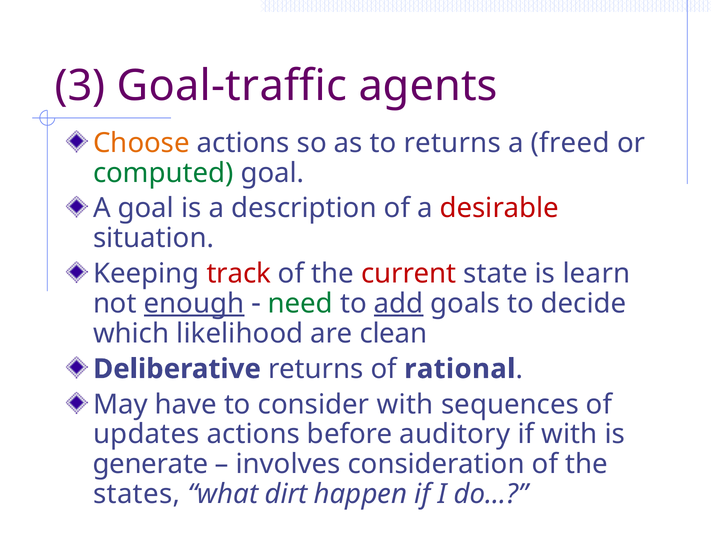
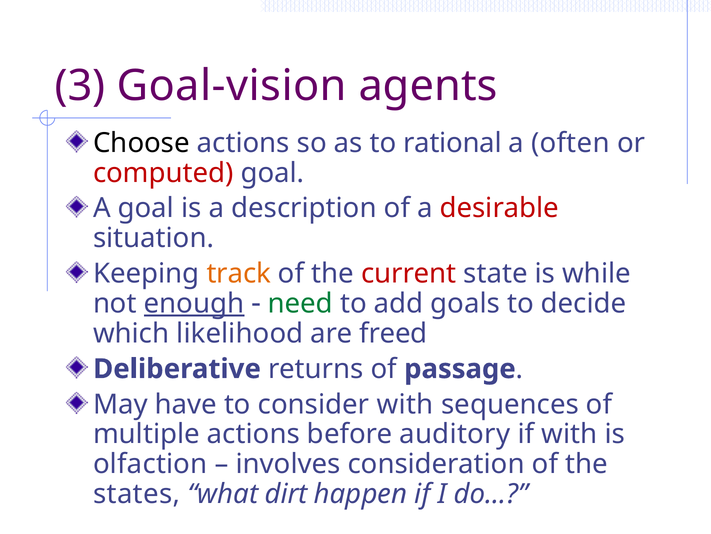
Goal-traffic: Goal-traffic -> Goal-vision (232, 86)
Choose colour: orange -> black (141, 143)
to returns: returns -> rational (453, 143)
freed: freed -> often (570, 143)
computed colour: green -> red (163, 173)
track colour: red -> orange (239, 273)
learn: learn -> while (597, 273)
add underline: present -> none (399, 303)
clean: clean -> freed (393, 333)
rational: rational -> passage (460, 368)
updates: updates -> multiple (146, 434)
generate: generate -> olfaction (150, 464)
